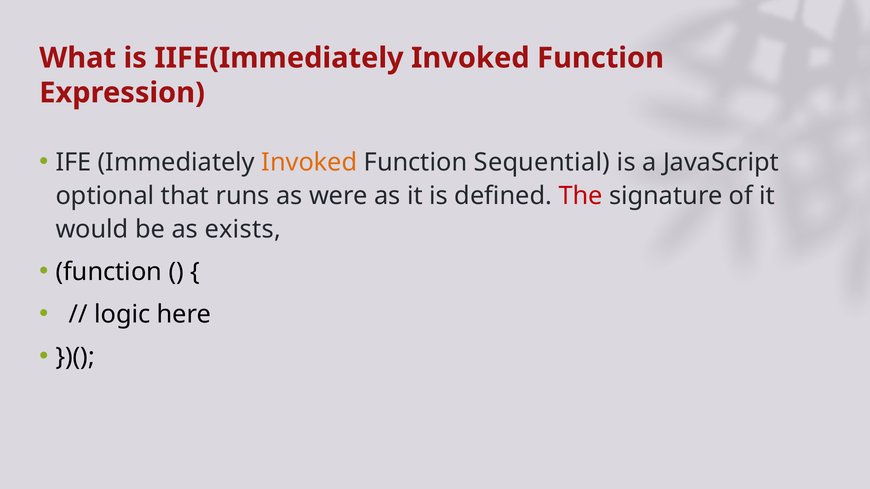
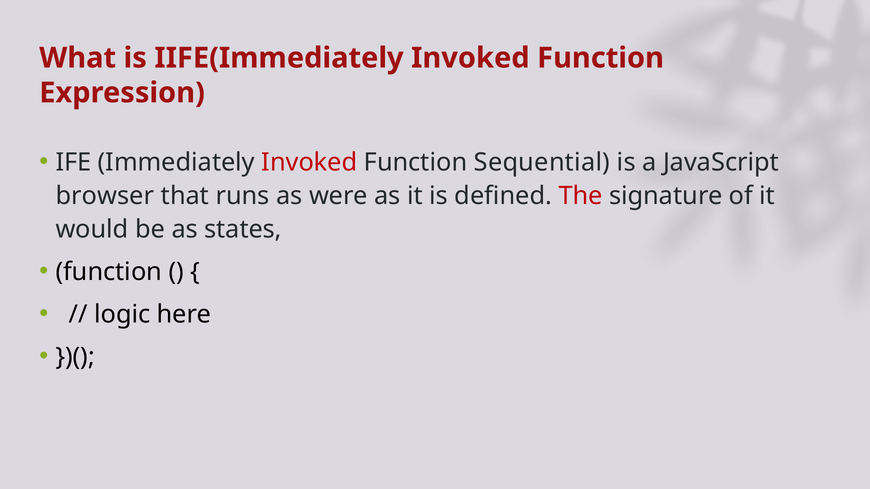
Invoked colour: orange -> red (309, 162)
optional: optional -> browser (105, 196)
exists: exists -> states (243, 229)
